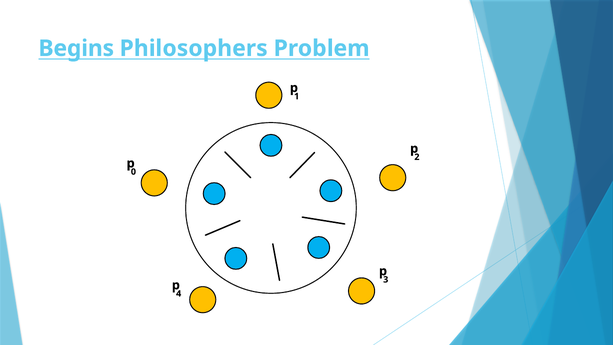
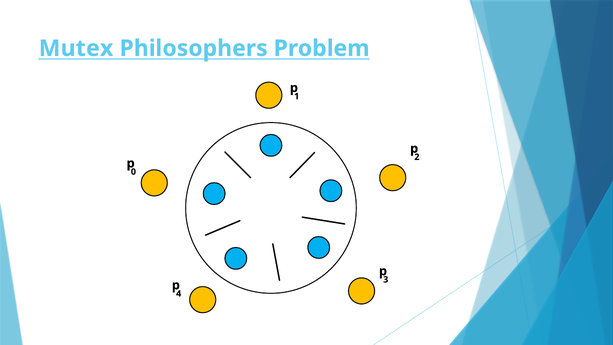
Begins: Begins -> Mutex (76, 48)
